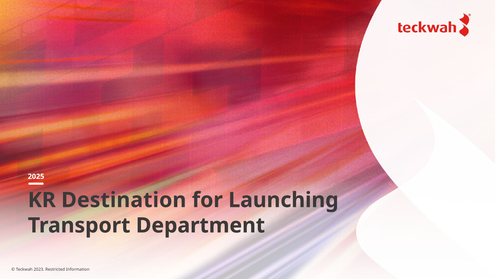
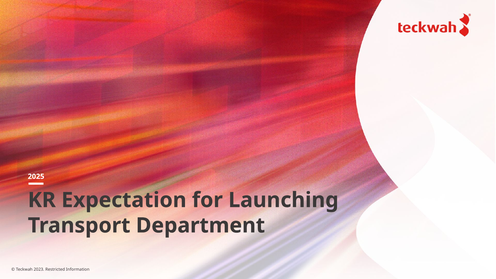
Destination: Destination -> Expectation (124, 200)
